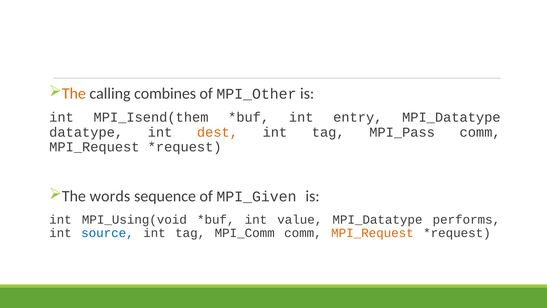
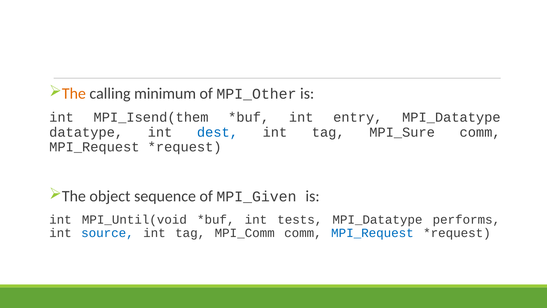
combines: combines -> minimum (165, 93)
dest colour: orange -> blue (217, 132)
MPI_Pass: MPI_Pass -> MPI_Sure (402, 132)
words: words -> object (110, 196)
MPI_Using(void: MPI_Using(void -> MPI_Until(void (134, 219)
value: value -> tests (300, 219)
MPI_Request colour: orange -> blue (372, 233)
